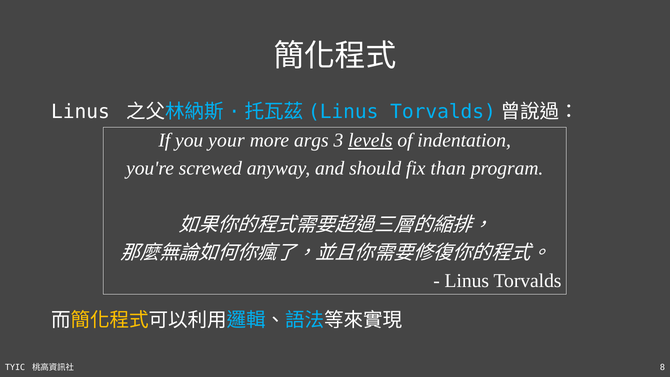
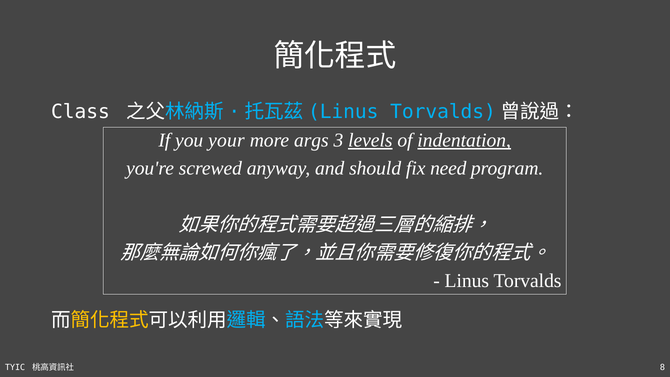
Linus: Linus -> Class (80, 112)
indentation underline: none -> present (464, 140)
than: than -> need (448, 168)
